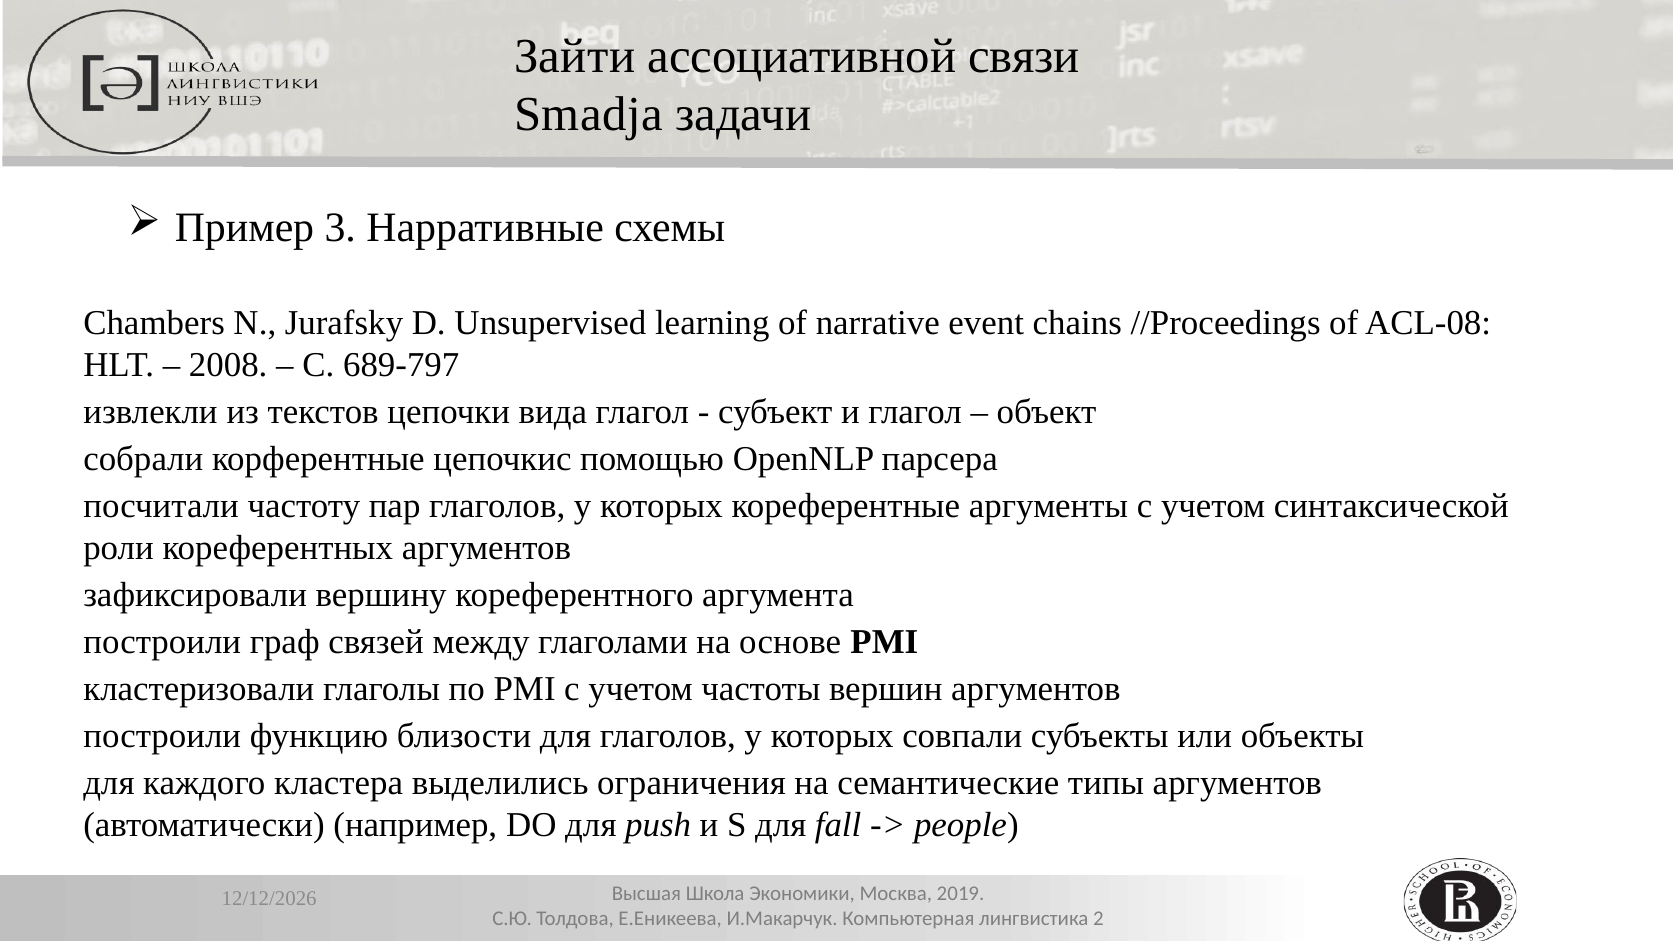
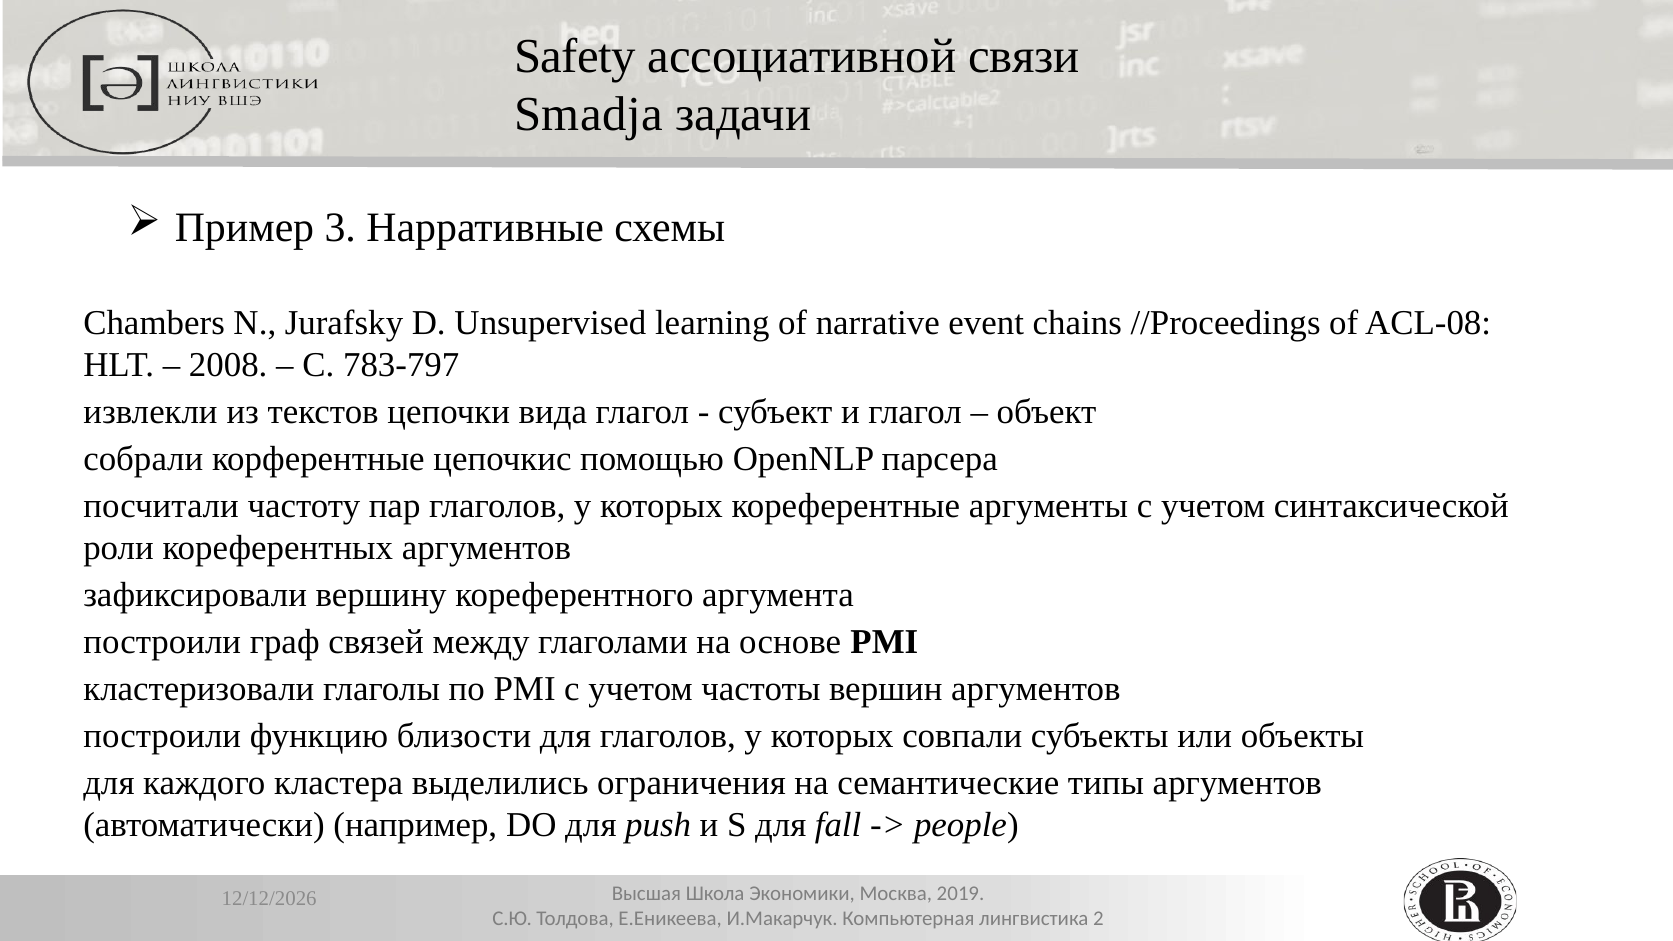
Зайти: Зайти -> Safety (575, 56)
689-797: 689-797 -> 783-797 (401, 365)
